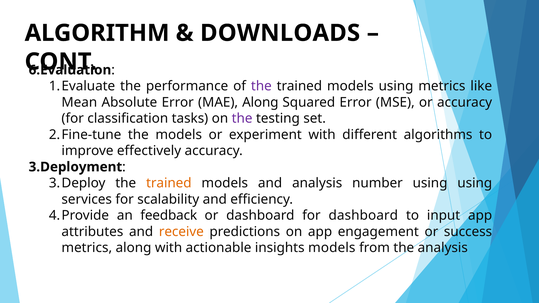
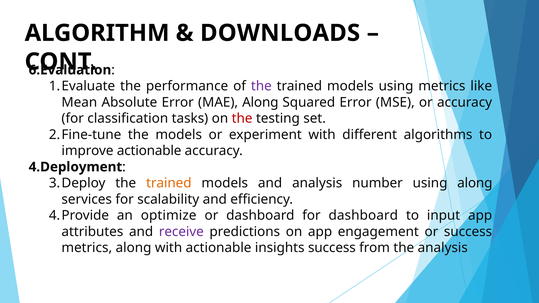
the colour: purple -> red (242, 119)
improve effectively: effectively -> actionable (149, 151)
3.Deployment: 3.Deployment -> 4.Deployment (75, 167)
using using: using -> along (475, 183)
feedback: feedback -> optimize (169, 216)
receive colour: orange -> purple (181, 232)
insights models: models -> success (332, 248)
